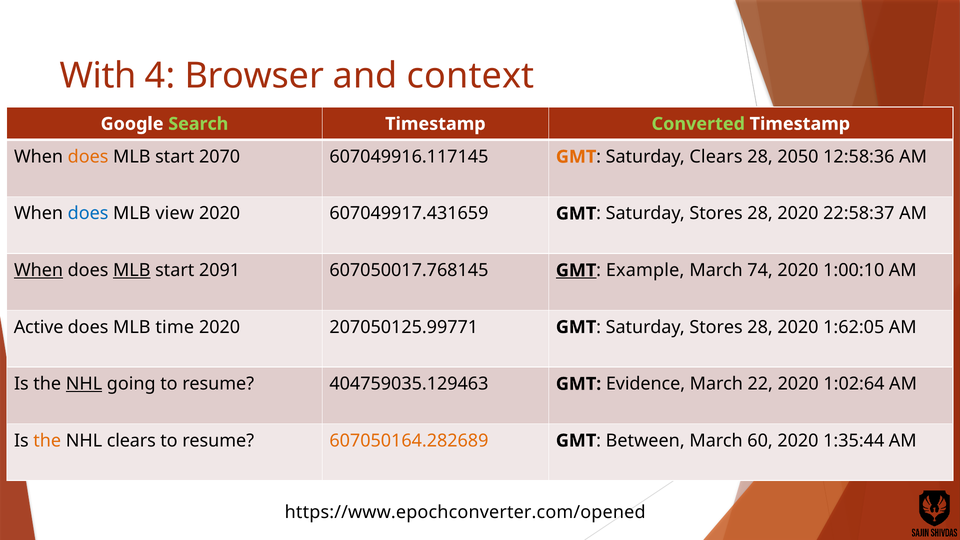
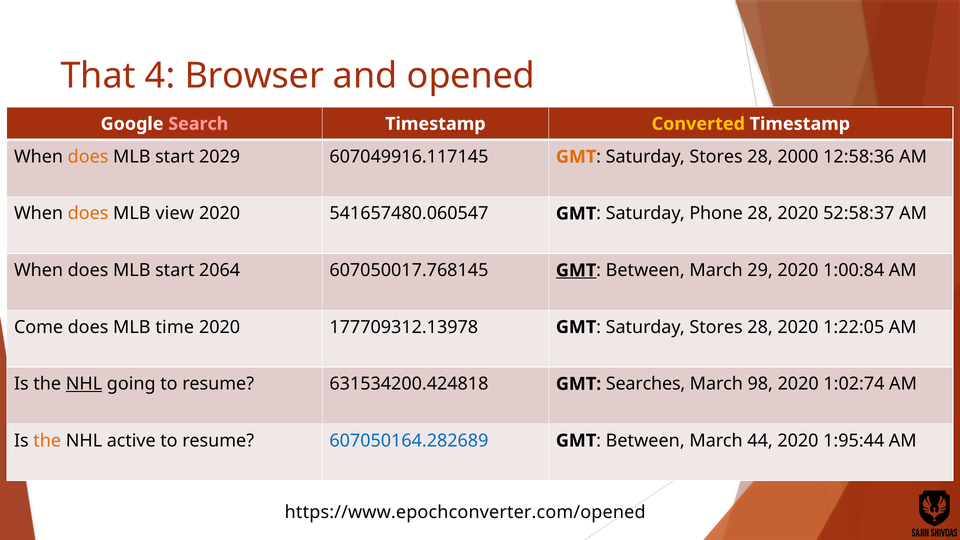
With: With -> That (98, 76)
context: context -> opened (471, 76)
Search colour: light green -> pink (198, 124)
Converted colour: light green -> yellow (698, 124)
2070: 2070 -> 2029 (220, 157)
Clears: Clears -> Stores (716, 157)
2050: 2050 -> 2000 (798, 157)
does colour: blue -> orange (88, 214)
607049917.431659: 607049917.431659 -> 541657480.060547 (409, 214)
Stores: Stores -> Phone (716, 214)
22:58:37: 22:58:37 -> 52:58:37 (859, 214)
When underline: present -> none (39, 270)
MLB underline: present -> none (132, 270)
2091: 2091 -> 2064 (220, 270)
Example: Example -> Between (645, 270)
74: 74 -> 29 (760, 270)
1:00:10: 1:00:10 -> 1:00:84 (854, 270)
Active: Active -> Come (39, 327)
207050125.99771: 207050125.99771 -> 177709312.13978 (404, 327)
1:62:05: 1:62:05 -> 1:22:05 (854, 327)
404759035.129463: 404759035.129463 -> 631534200.424818 (409, 384)
Evidence: Evidence -> Searches (646, 384)
22: 22 -> 98 (760, 384)
1:02:64: 1:02:64 -> 1:02:74 (854, 384)
NHL clears: clears -> active (131, 441)
607050164.282689 colour: orange -> blue (409, 441)
60: 60 -> 44 (760, 441)
1:35:44: 1:35:44 -> 1:95:44 (854, 441)
